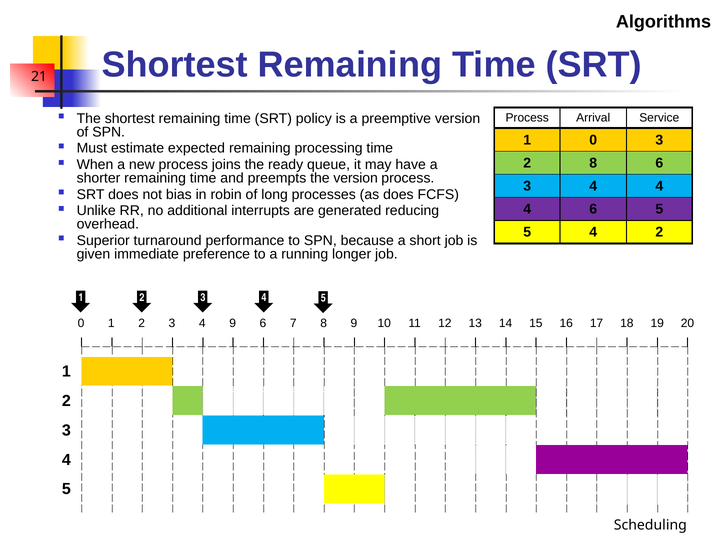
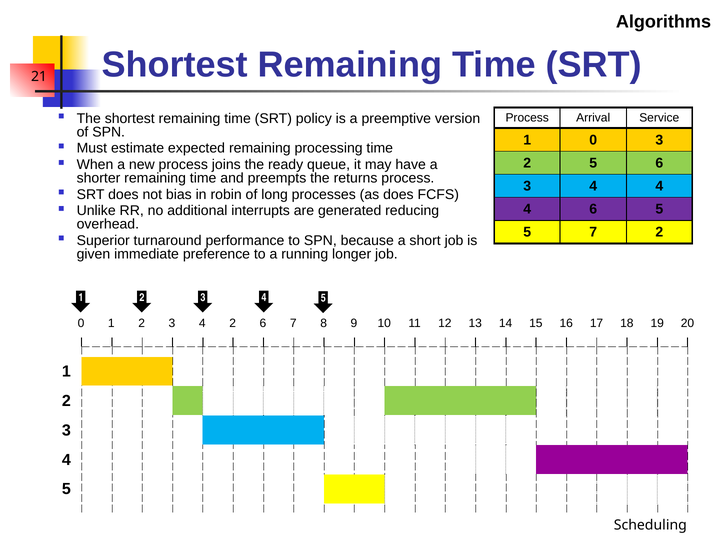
2 8: 8 -> 5 (593, 163)
the version: version -> returns (356, 178)
4: 4 -> 7 (593, 232)
4 9: 9 -> 2 (233, 323)
